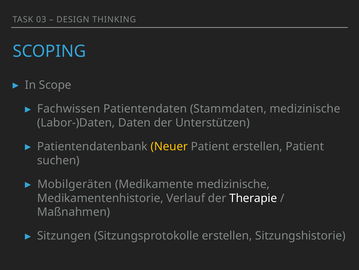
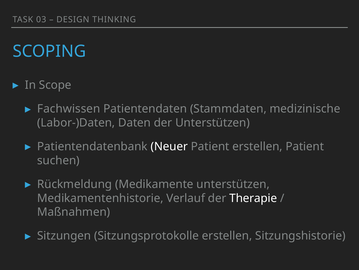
Neuer colour: yellow -> white (169, 146)
Mobilgeräten: Mobilgeräten -> Rückmeldung (75, 184)
Medikamente medizinische: medizinische -> unterstützen (233, 184)
